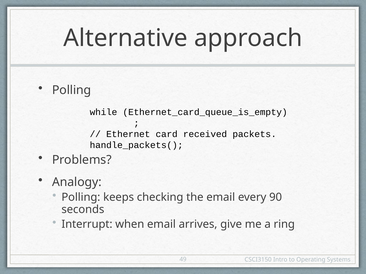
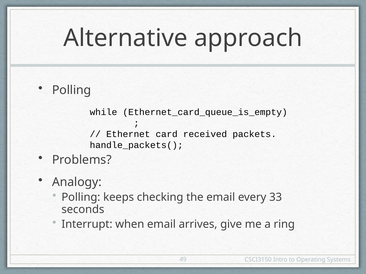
90: 90 -> 33 (276, 198)
